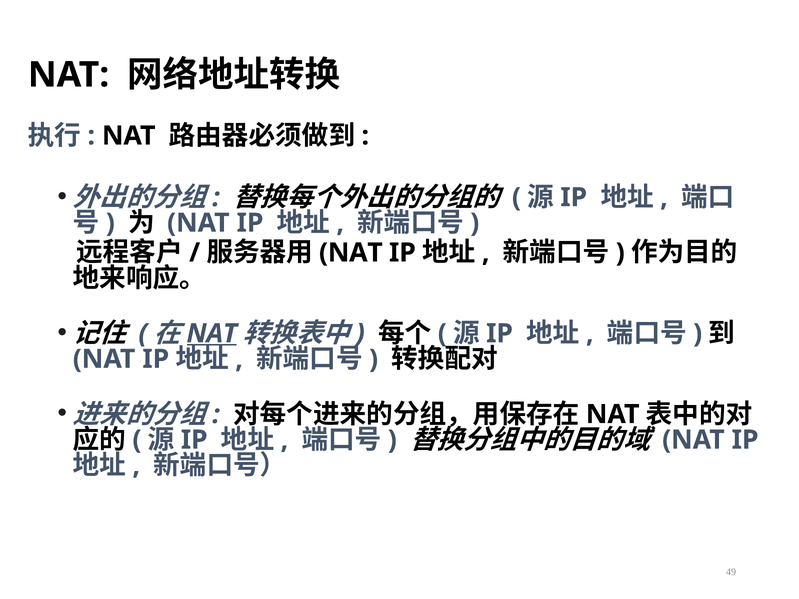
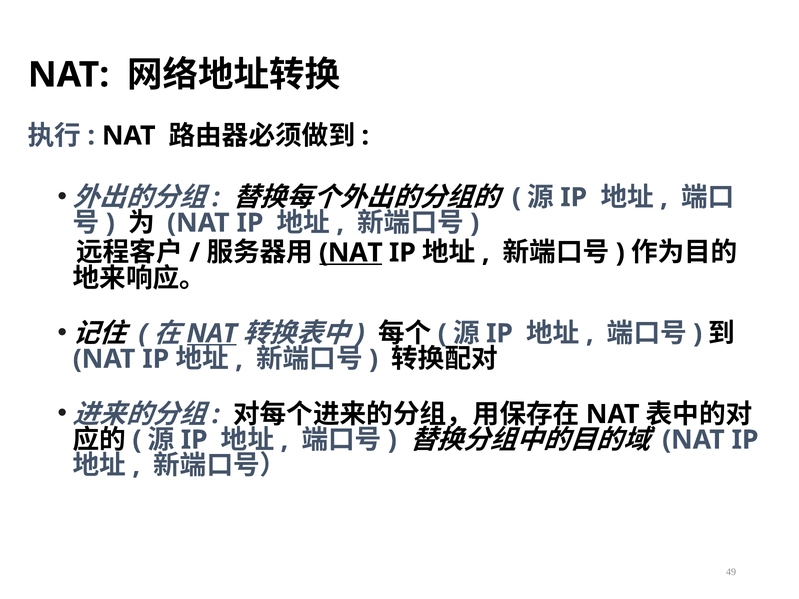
NAT underline: none -> present (351, 253)
